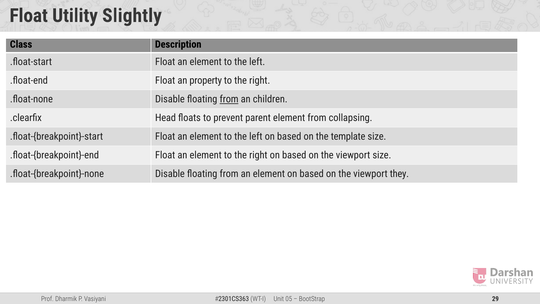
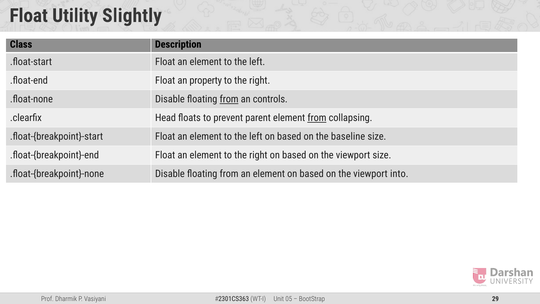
children: children -> controls (270, 99)
from underline: none -> present (317, 118)
template: template -> baseline (348, 136)
they: they -> into (399, 174)
